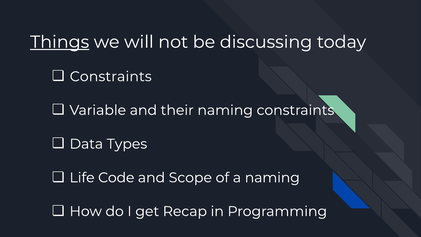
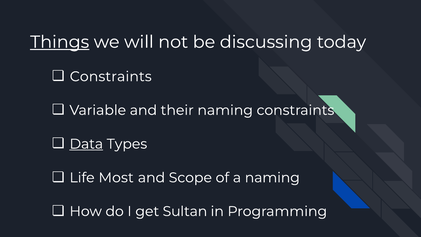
Data underline: none -> present (86, 144)
Code: Code -> Most (116, 178)
Recap: Recap -> Sultan (185, 211)
